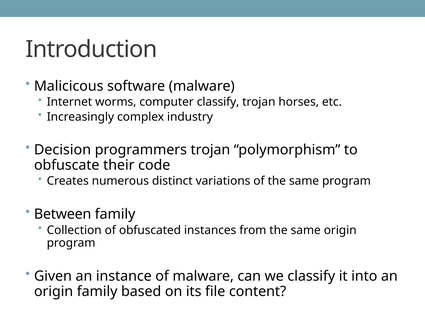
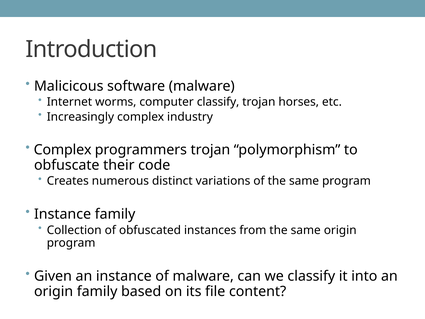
Decision: Decision -> Complex (63, 150)
Between: Between -> Instance (63, 214)
